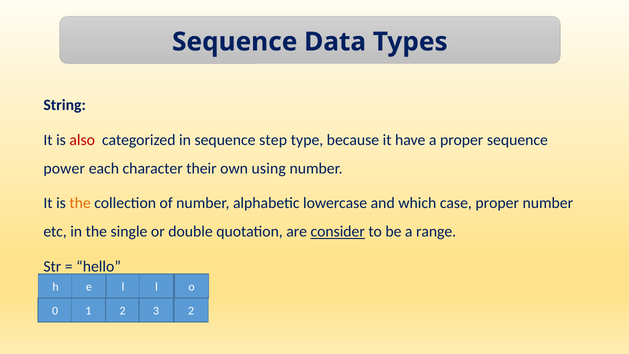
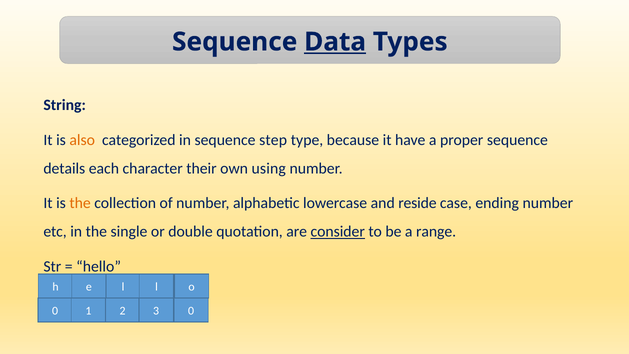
Data underline: none -> present (335, 42)
also colour: red -> orange (82, 140)
power: power -> details (64, 168)
which: which -> reside (417, 203)
case proper: proper -> ending (497, 203)
3 2: 2 -> 0 (191, 311)
